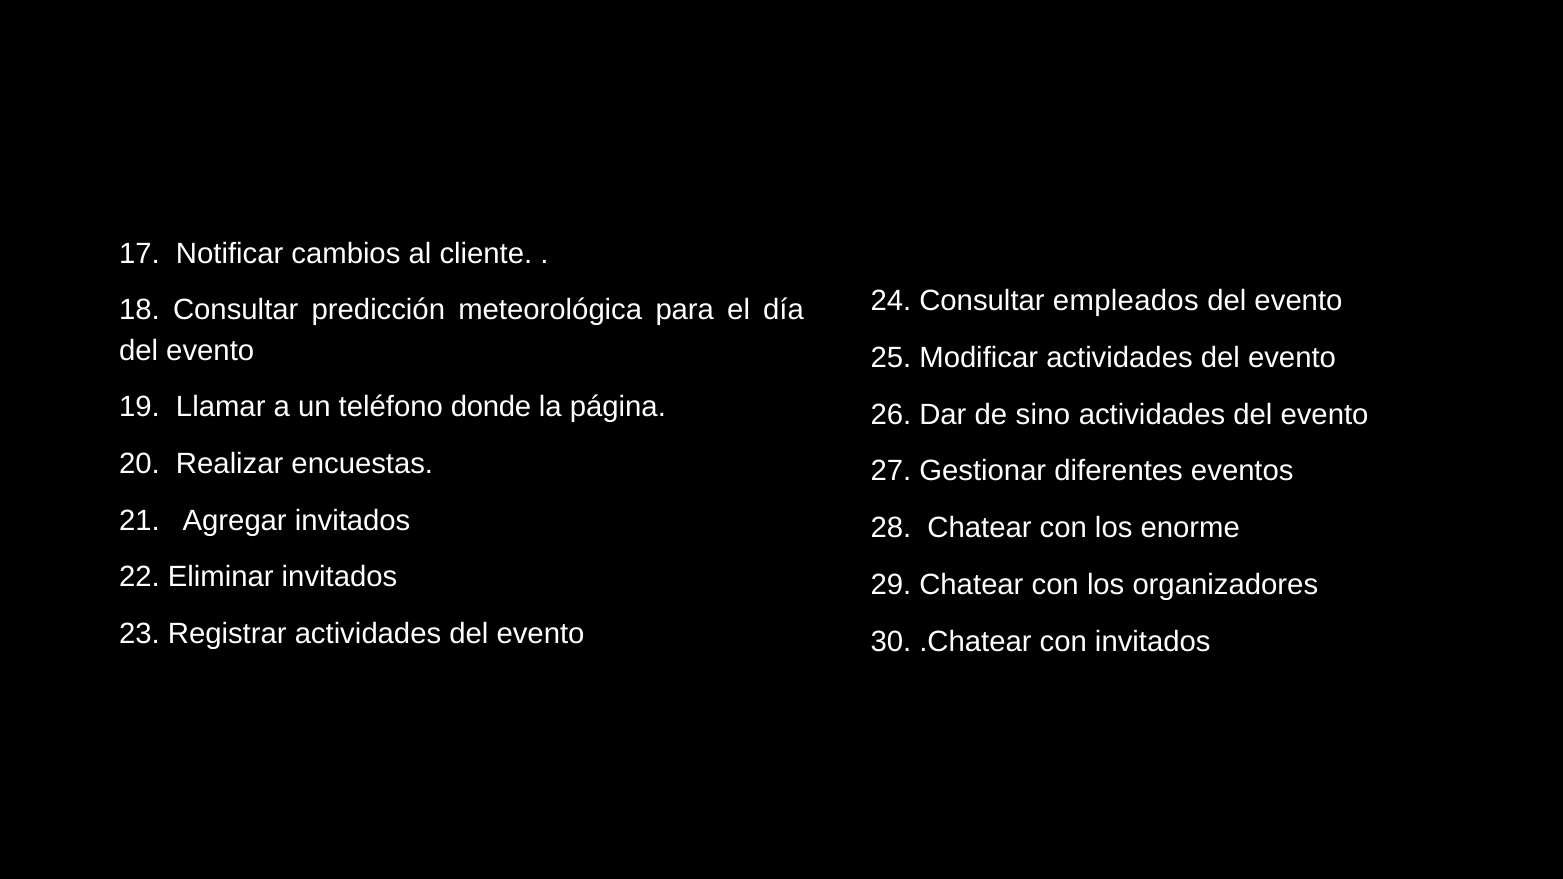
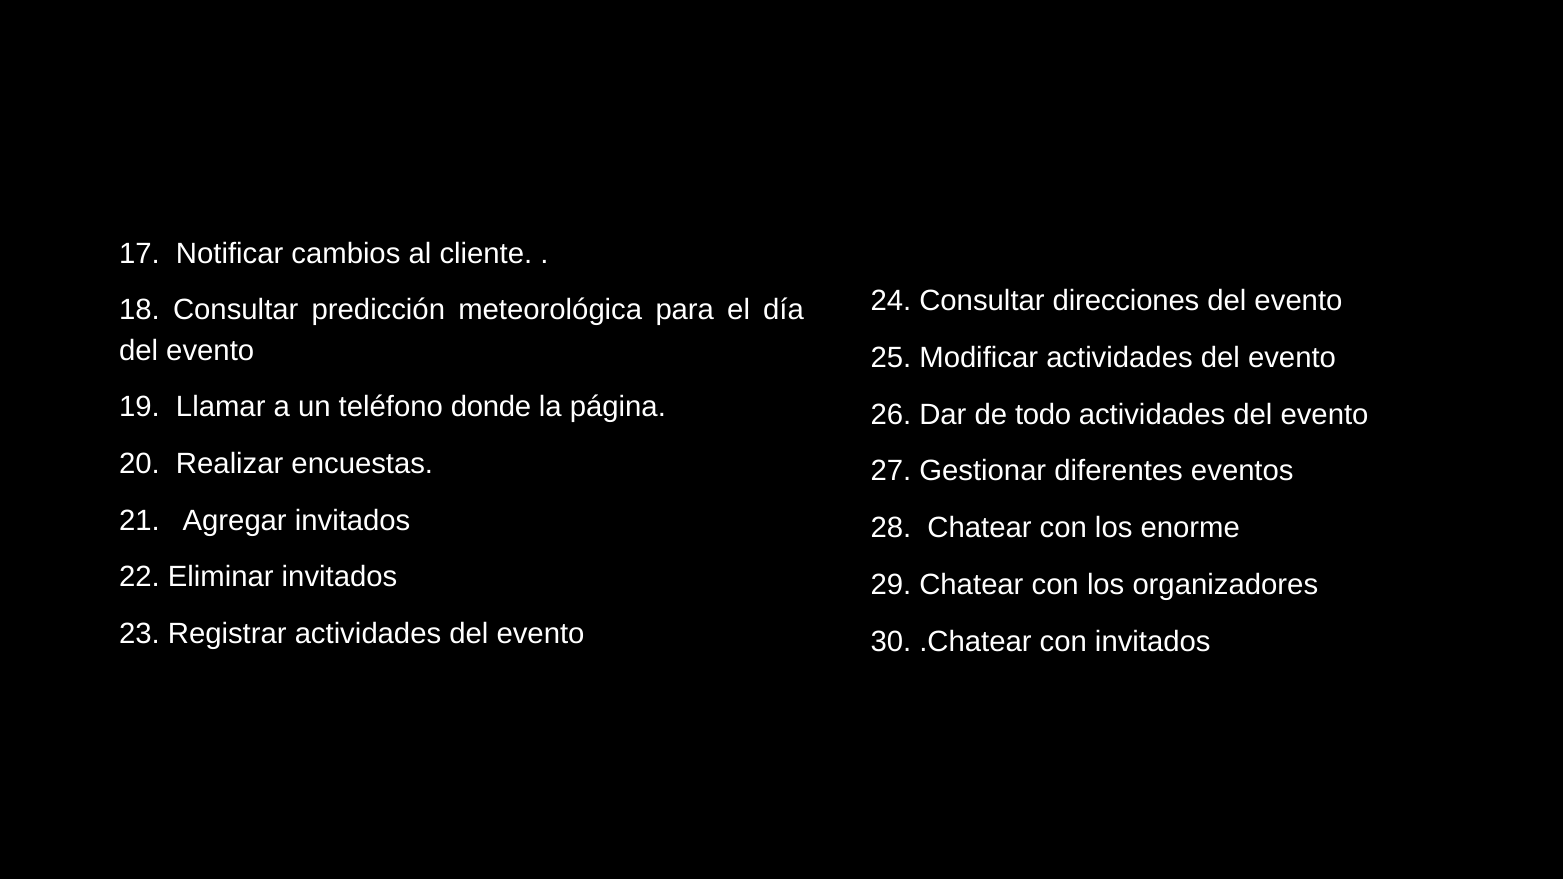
empleados: empleados -> direcciones (1126, 301)
sino: sino -> todo (1043, 415)
